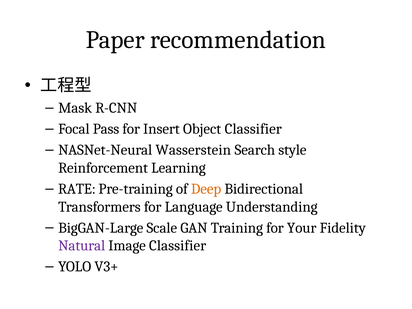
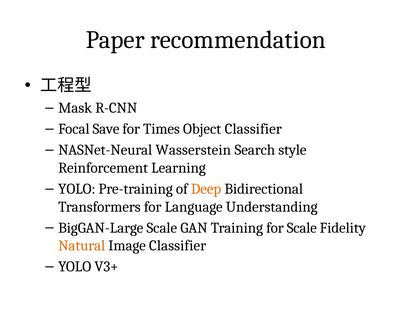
Pass: Pass -> Save (106, 129)
Insert: Insert -> Times (161, 129)
RATE: RATE -> YOLO (77, 189)
for Your: Your -> Scale (302, 228)
Natural colour: purple -> orange (82, 246)
